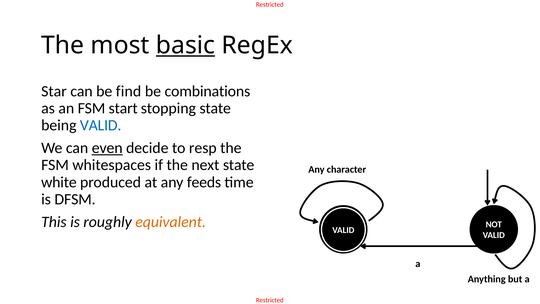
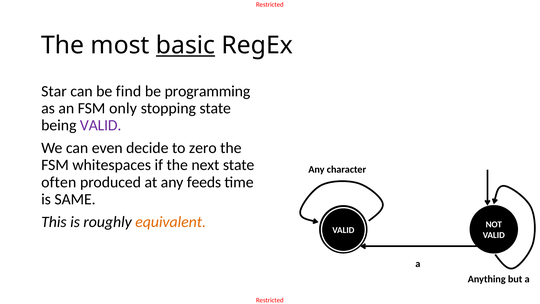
combinations: combinations -> programming (207, 91)
start: start -> only (123, 108)
VALID colour: blue -> purple (101, 125)
even underline: present -> none (107, 148)
resp: resp -> zero (203, 148)
white: white -> often (59, 182)
DFSM: DFSM -> SAME (75, 199)
